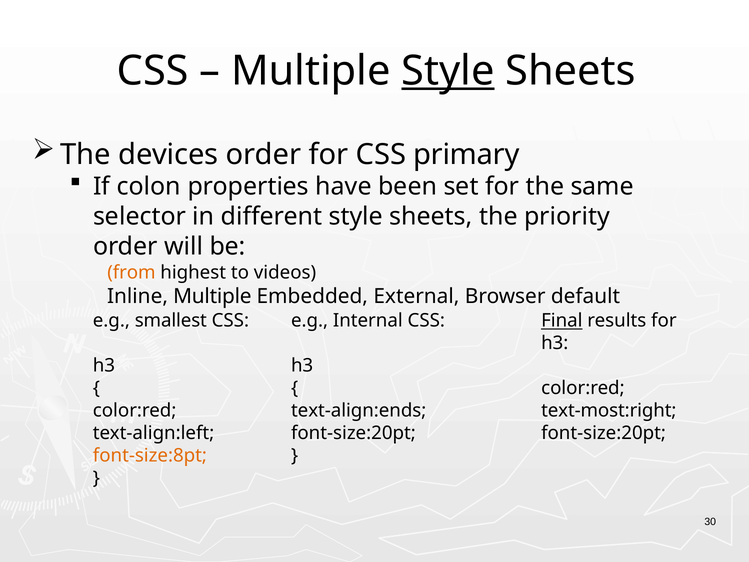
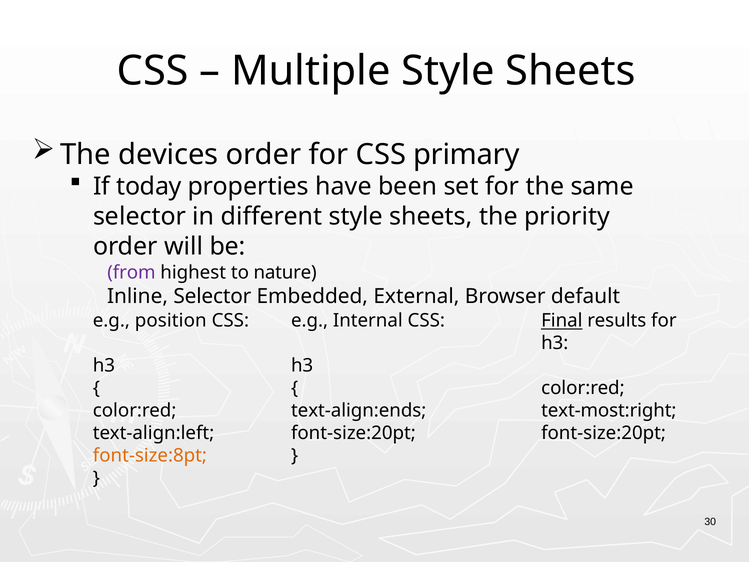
Style underline: present -> none (448, 71)
colon: colon -> today (149, 187)
from colour: orange -> purple (131, 272)
videos: videos -> nature (285, 272)
Inline Multiple: Multiple -> Selector (212, 296)
smallest: smallest -> position (171, 321)
